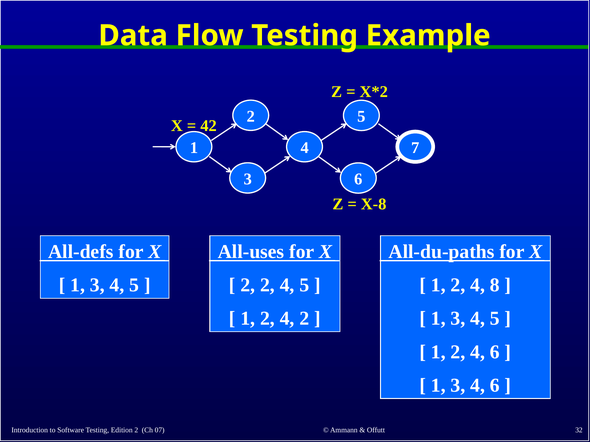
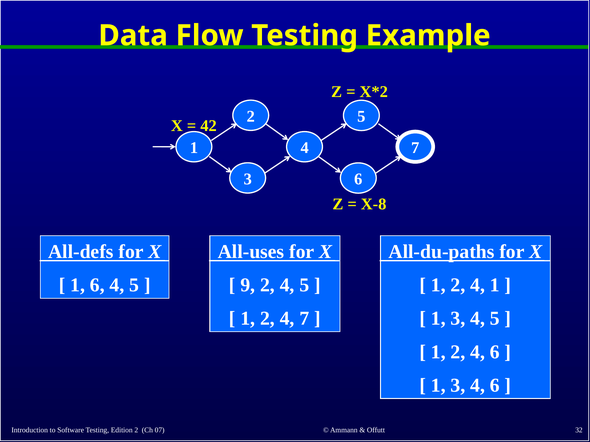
3: 3 -> 6 (97, 285)
2: 2 -> 9 (248, 285)
4 8: 8 -> 1 (495, 285)
4 2: 2 -> 7 (304, 319)
